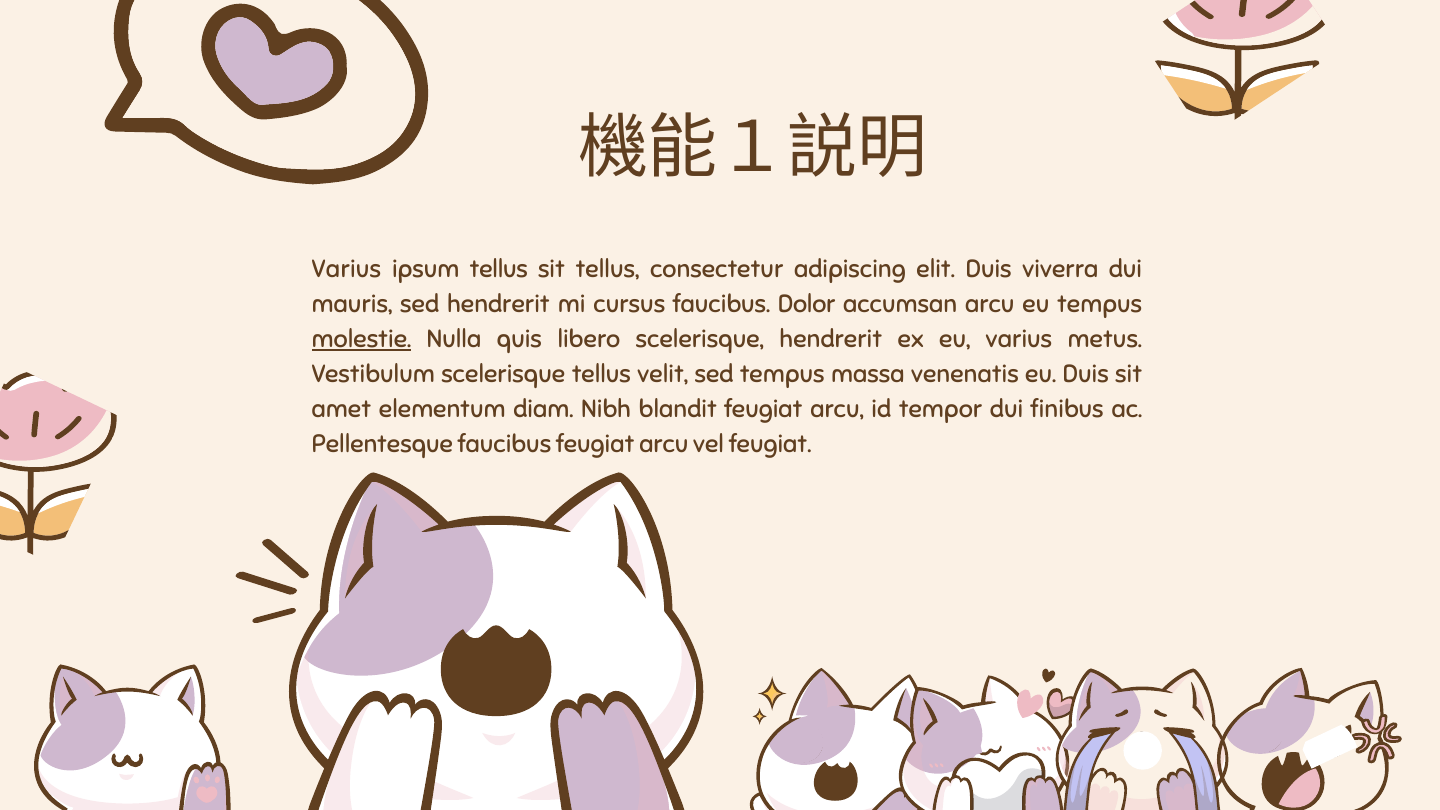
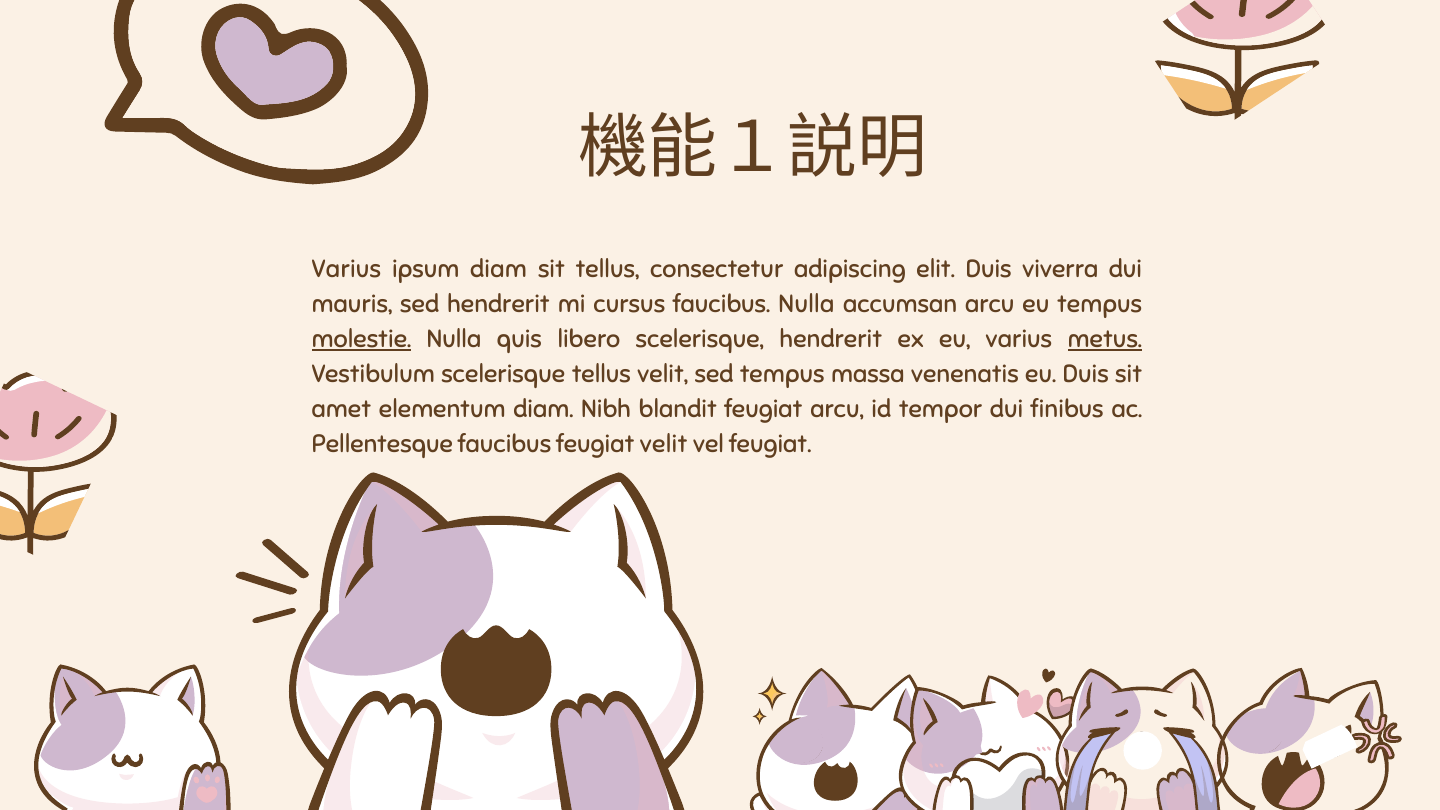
ipsum tellus: tellus -> diam (499, 269)
faucibus Dolor: Dolor -> Nulla (806, 304)
metus underline: none -> present (1105, 339)
faucibus feugiat arcu: arcu -> velit (664, 444)
